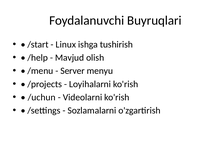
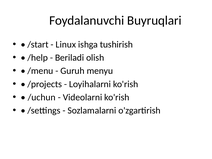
Mavjud: Mavjud -> Beriladi (70, 58)
Server: Server -> Guruh (72, 71)
